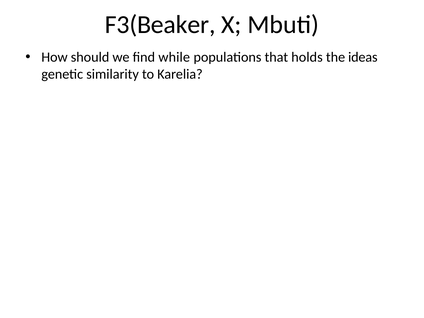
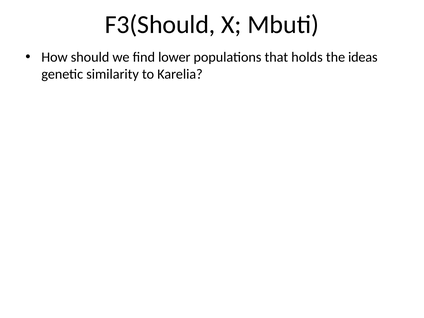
F3(Beaker: F3(Beaker -> F3(Should (160, 25)
while: while -> lower (174, 57)
